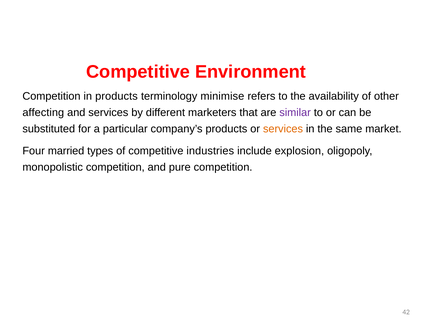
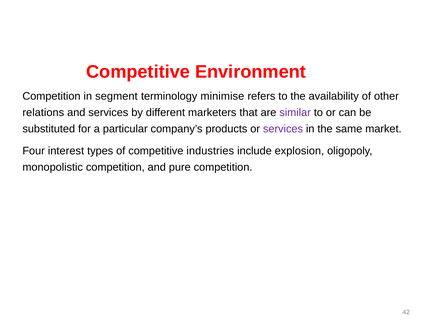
in products: products -> segment (116, 96)
affecting: affecting -> relations (43, 113)
services colour: orange -> purple (283, 129)
married: married -> interest (66, 151)
